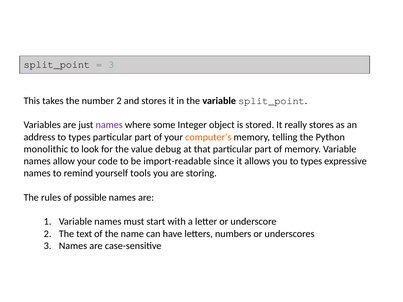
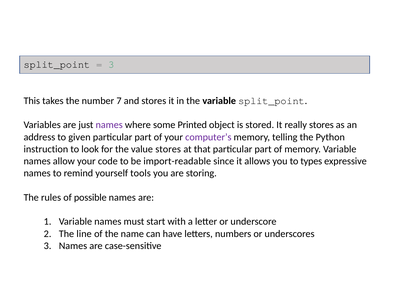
number 2: 2 -> 7 (119, 101)
Integer: Integer -> Printed (192, 125)
address to types: types -> given (79, 137)
computer’s colour: orange -> purple (208, 137)
monolithic: monolithic -> instruction (46, 149)
value debug: debug -> stores (168, 149)
text: text -> line (84, 234)
